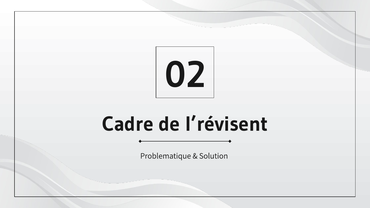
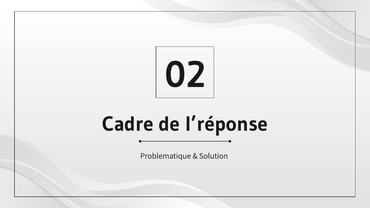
l’révisent: l’révisent -> l’réponse (226, 124)
